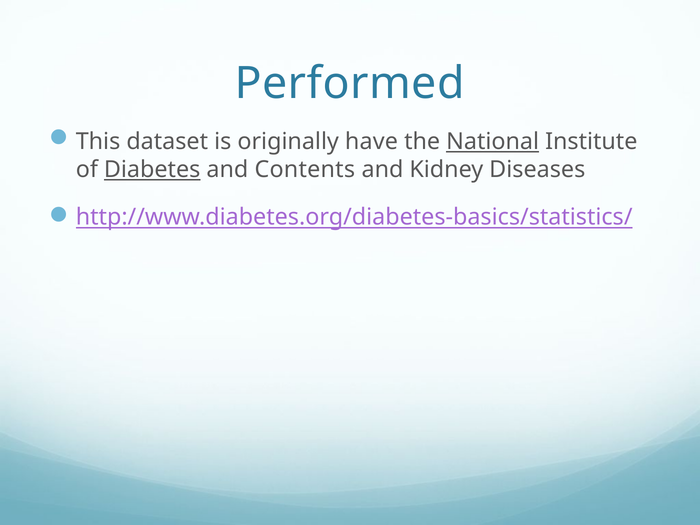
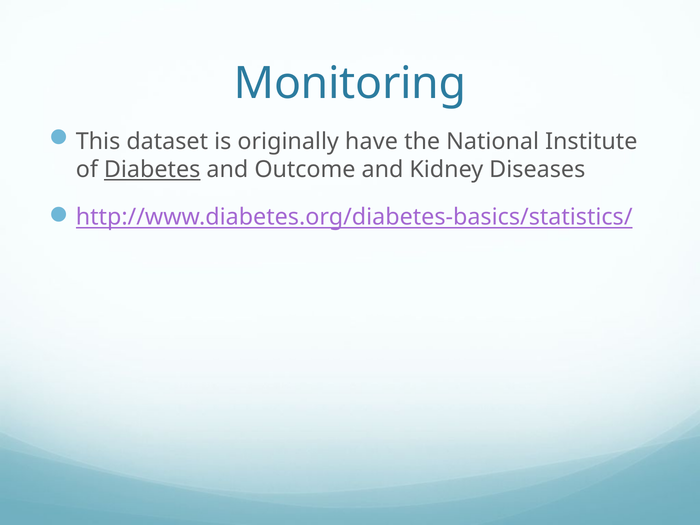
Performed: Performed -> Monitoring (350, 83)
National underline: present -> none (493, 142)
Contents: Contents -> Outcome (305, 170)
